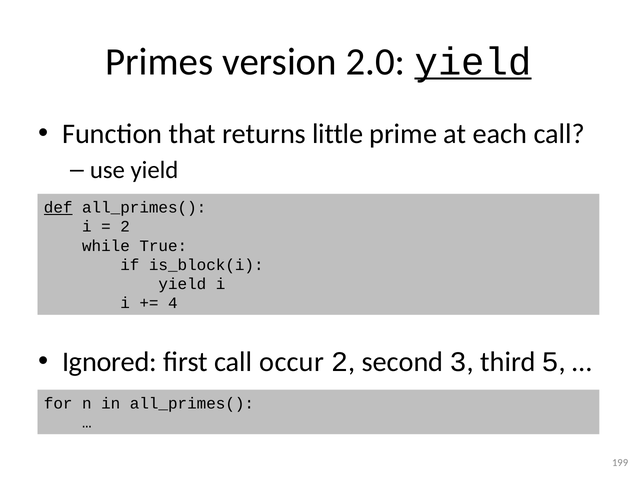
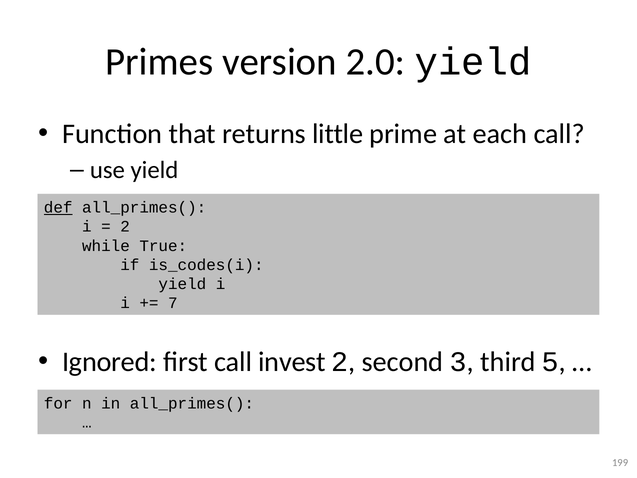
yield underline: present -> none (473, 62)
is_block(i: is_block(i -> is_codes(i (206, 265)
4: 4 -> 7 (173, 303)
occur: occur -> invest (292, 362)
